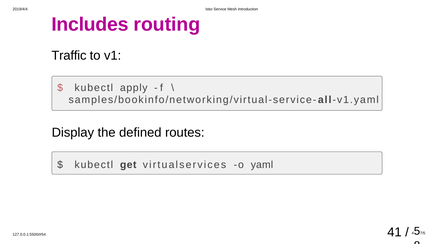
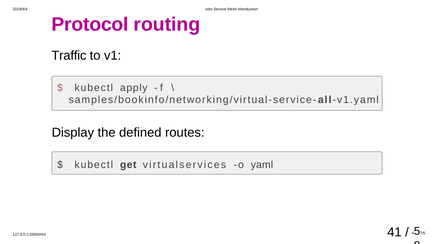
Includes: Includes -> Protocol (90, 24)
